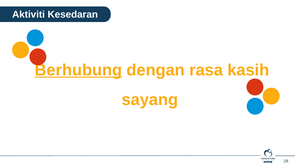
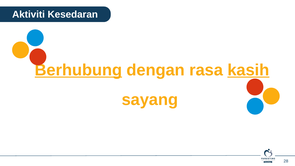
kasih underline: none -> present (248, 70)
